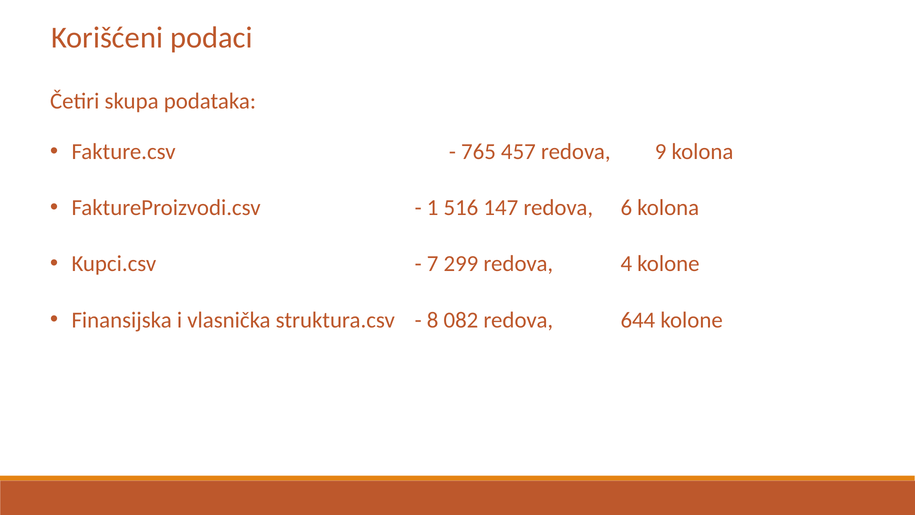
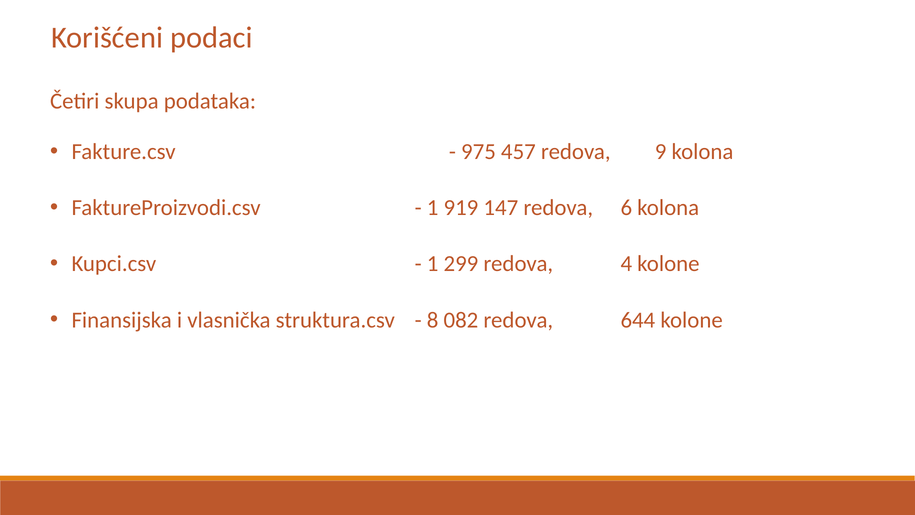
765: 765 -> 975 (478, 152)
516: 516 -> 919 (461, 208)
7: 7 -> 1 (433, 264)
